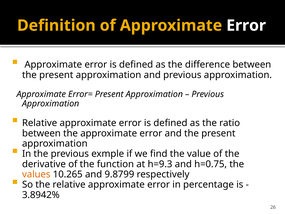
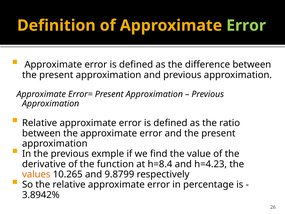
Error colour: white -> light green (246, 25)
h=9.3: h=9.3 -> h=8.4 (160, 164)
h=0.75: h=0.75 -> h=4.23 (211, 164)
